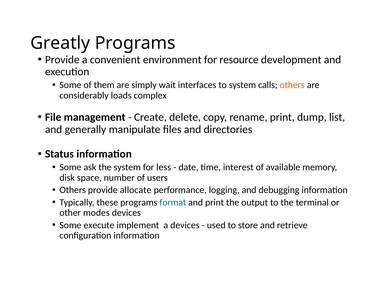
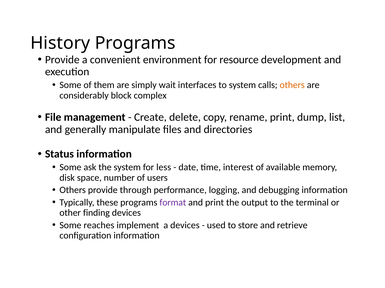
Greatly: Greatly -> History (60, 43)
loads: loads -> block (121, 96)
allocate: allocate -> through (136, 190)
format colour: blue -> purple (173, 203)
modes: modes -> finding (96, 213)
execute: execute -> reaches (99, 226)
